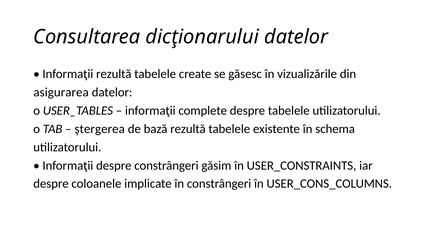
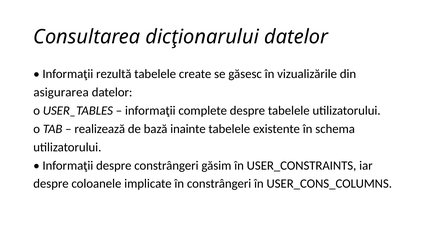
ştergerea: ştergerea -> realizează (100, 129)
bază rezultă: rezultă -> inainte (188, 129)
